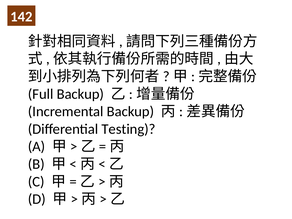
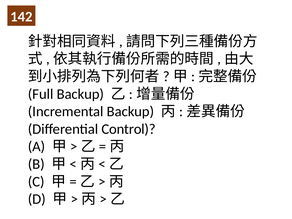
Testing: Testing -> Control (129, 129)
